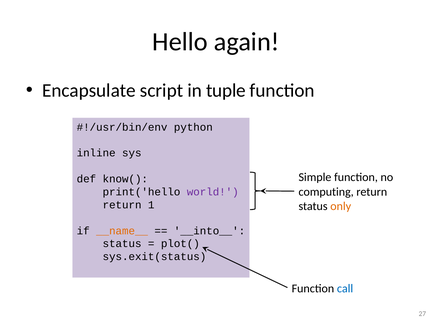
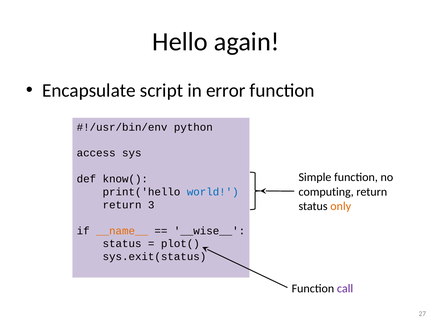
tuple: tuple -> error (226, 91)
inline: inline -> access (96, 153)
world colour: purple -> blue (213, 192)
1: 1 -> 3 (151, 205)
__into__: __into__ -> __wise__ (210, 231)
call colour: blue -> purple (345, 288)
